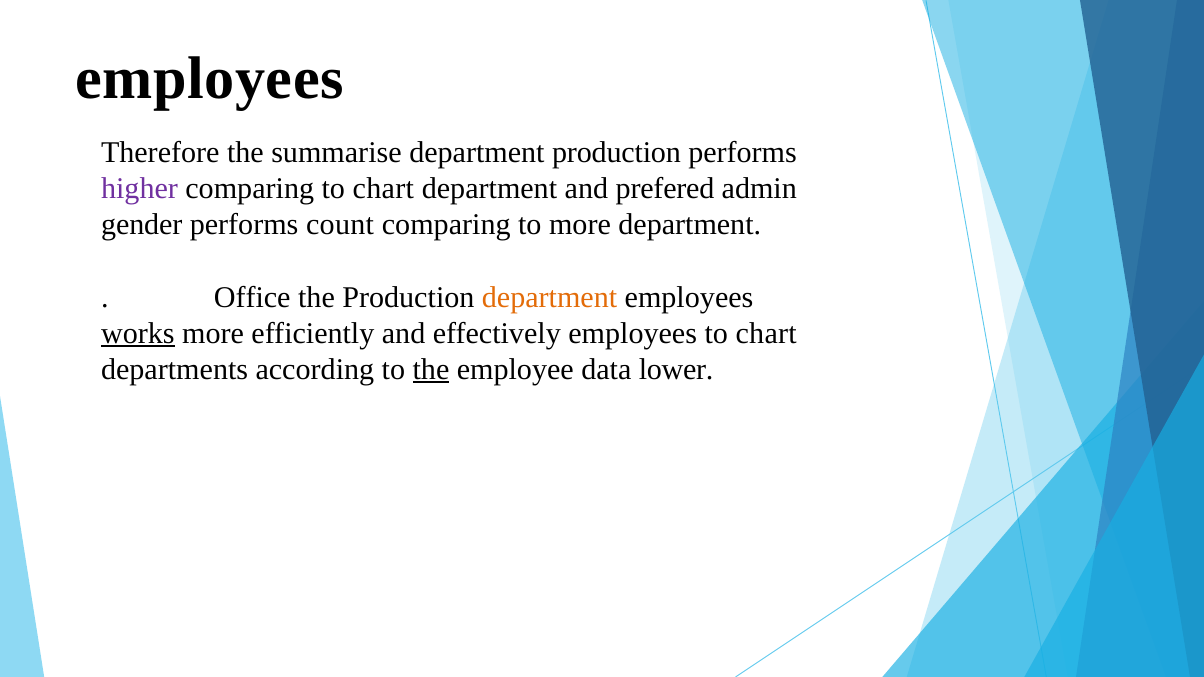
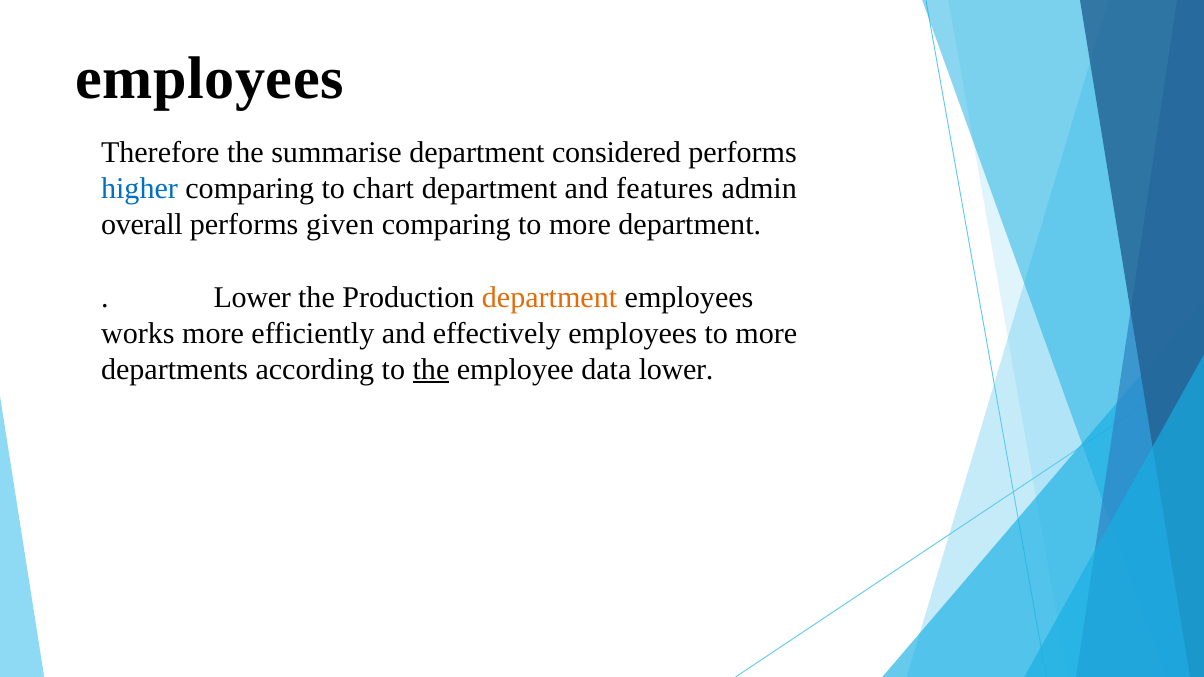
department production: production -> considered (616, 153)
higher colour: purple -> blue (140, 189)
prefered: prefered -> features (665, 189)
gender: gender -> overall (142, 225)
count: count -> given (340, 225)
Office: Office -> Lower (252, 297)
works underline: present -> none (138, 333)
chart: chart -> more (766, 333)
